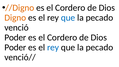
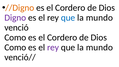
Digno colour: orange -> purple (15, 18)
pecado: pecado -> mundo (99, 18)
Poder: Poder -> Como (15, 37)
Poder: Poder -> Como (15, 47)
rey colour: blue -> purple (53, 47)
pecado: pecado -> mundo (99, 47)
